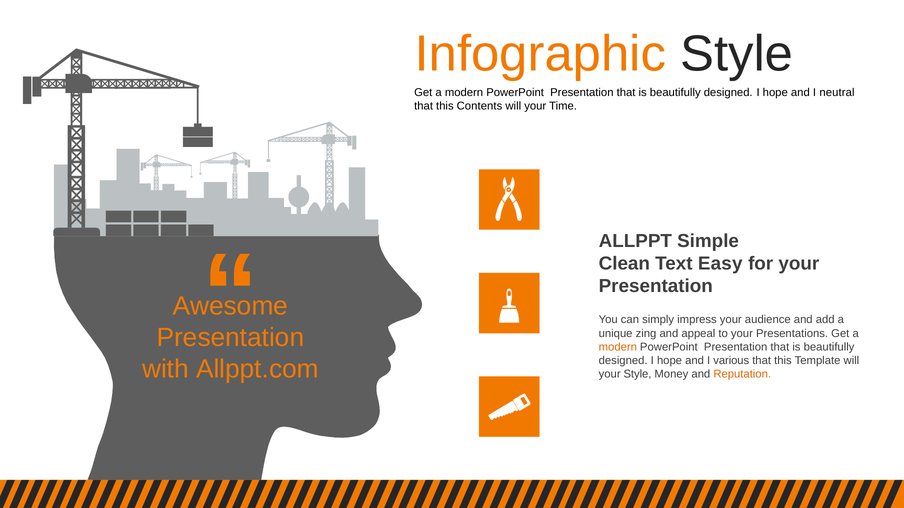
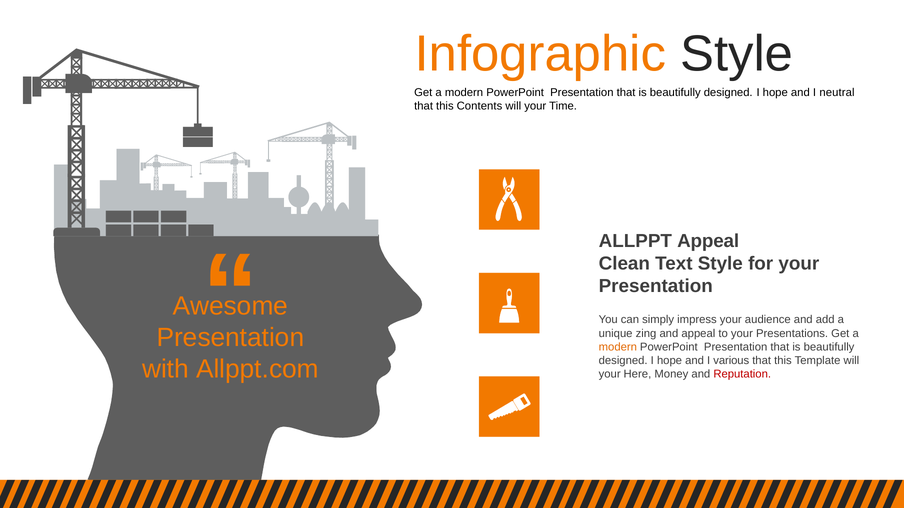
ALLPPT Simple: Simple -> Appeal (708, 241)
Text Easy: Easy -> Style (720, 264)
your Style: Style -> Here (637, 374)
Reputation colour: orange -> red (742, 374)
